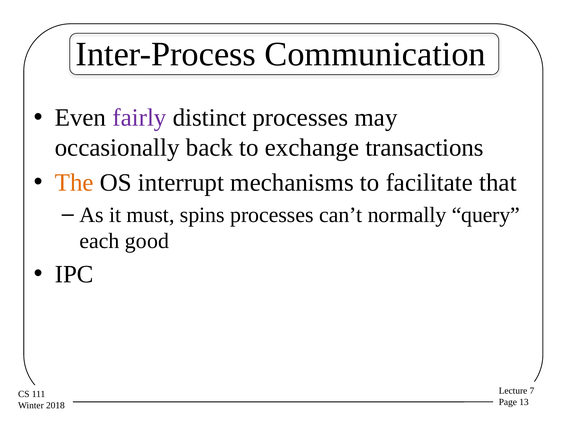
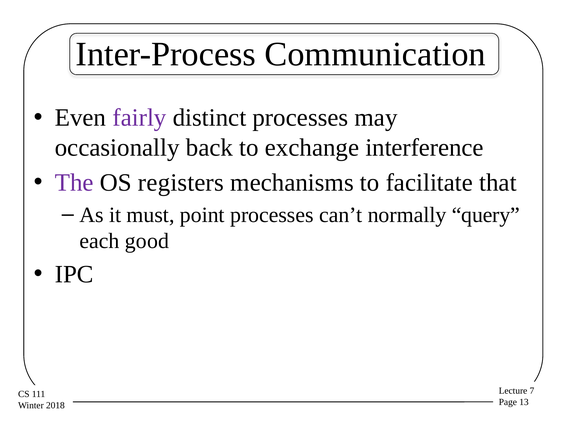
transactions: transactions -> interference (425, 148)
The colour: orange -> purple (74, 183)
interrupt: interrupt -> registers (181, 183)
spins: spins -> point (202, 215)
